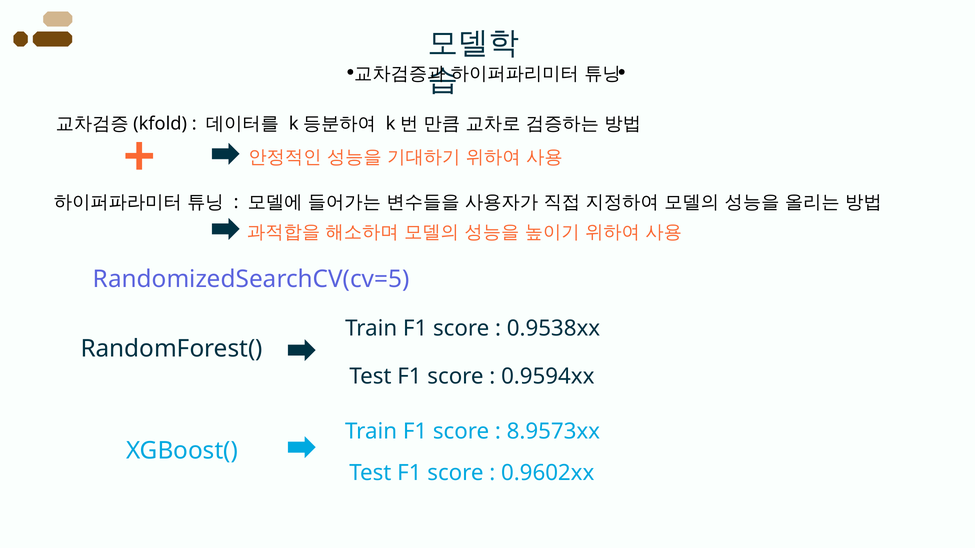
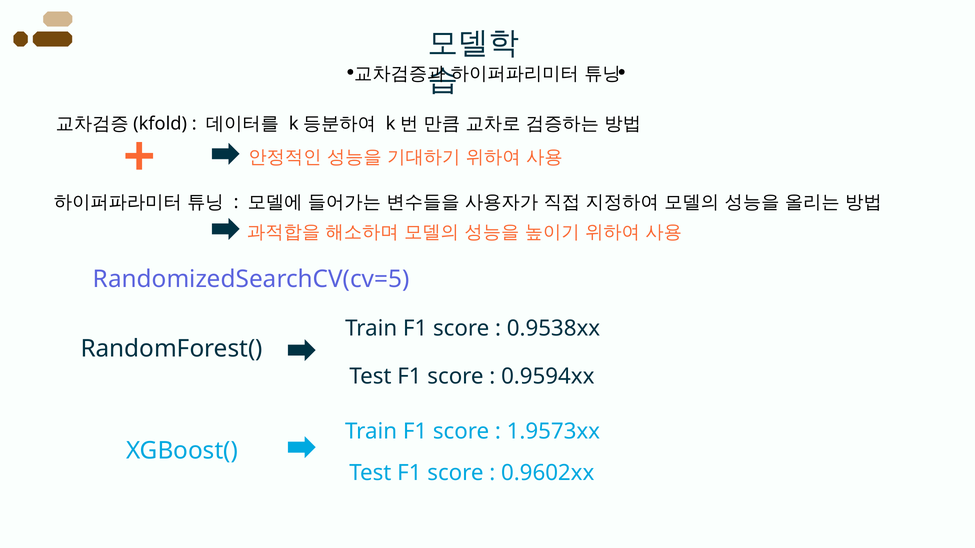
8.9573xx: 8.9573xx -> 1.9573xx (553, 432)
